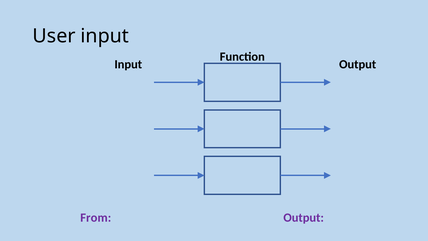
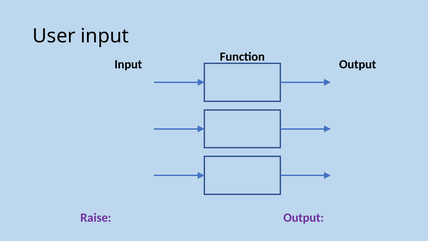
From: From -> Raise (96, 217)
